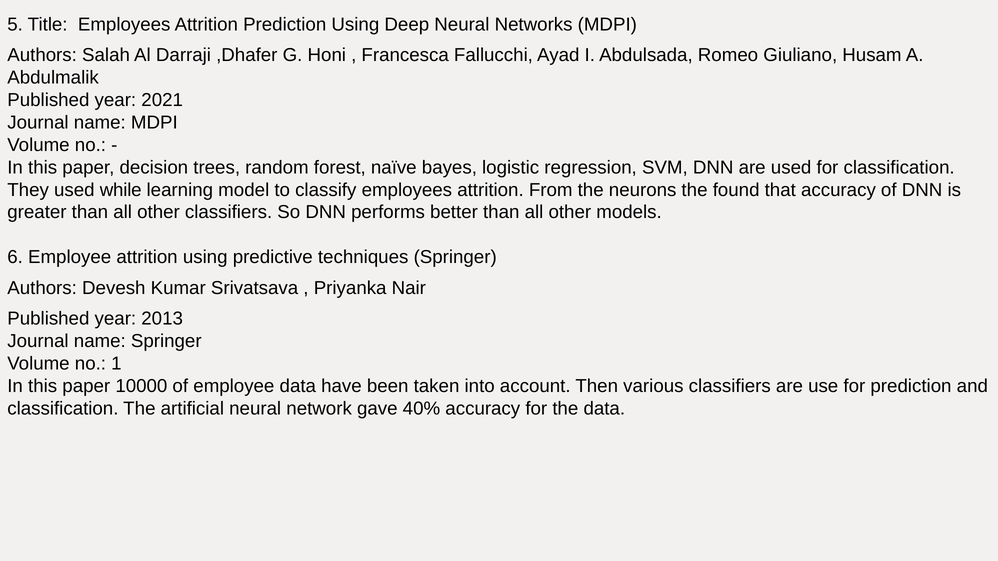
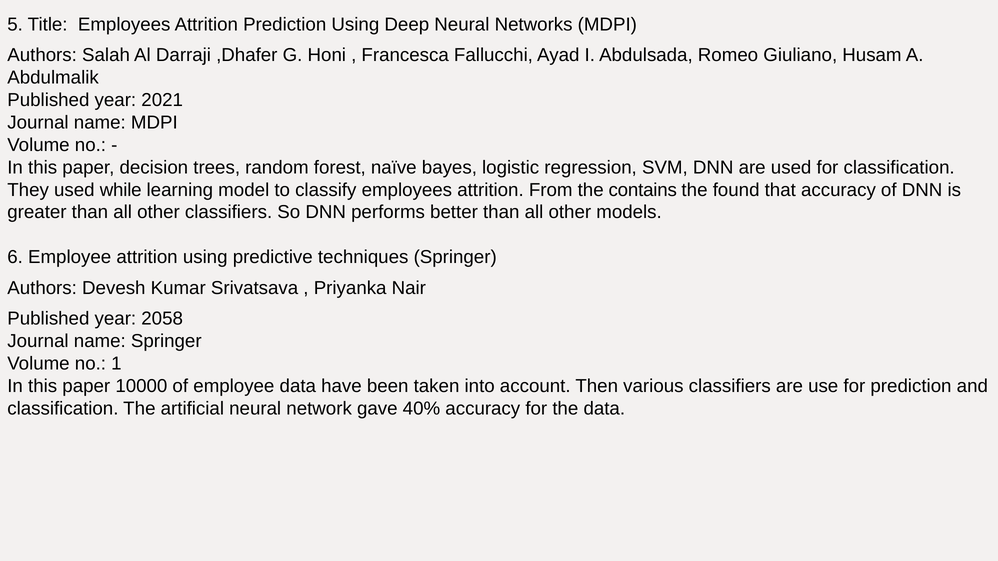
neurons: neurons -> contains (643, 190)
2013: 2013 -> 2058 (162, 319)
